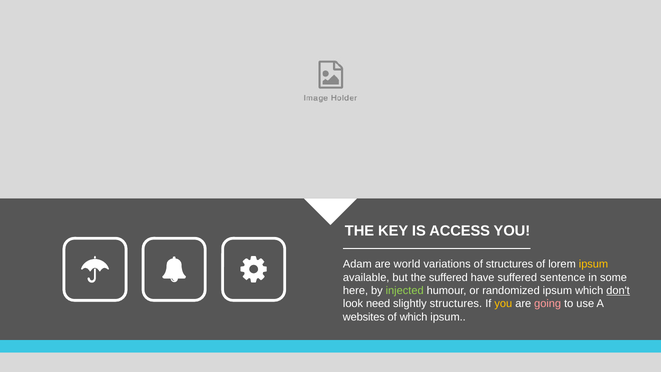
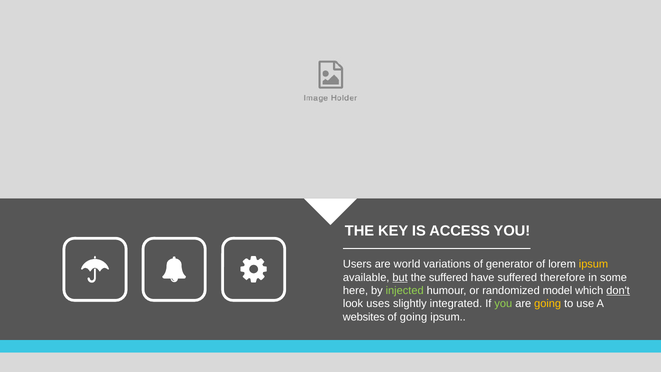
Adam: Adam -> Users (357, 264)
of structures: structures -> generator (509, 264)
but underline: none -> present (400, 277)
sentence: sentence -> therefore (563, 277)
randomized ipsum: ipsum -> model (557, 290)
need: need -> uses (378, 304)
slightly structures: structures -> integrated (456, 304)
you colour: yellow -> light green (503, 304)
going colour: pink -> yellow (548, 304)
of which: which -> going (413, 317)
